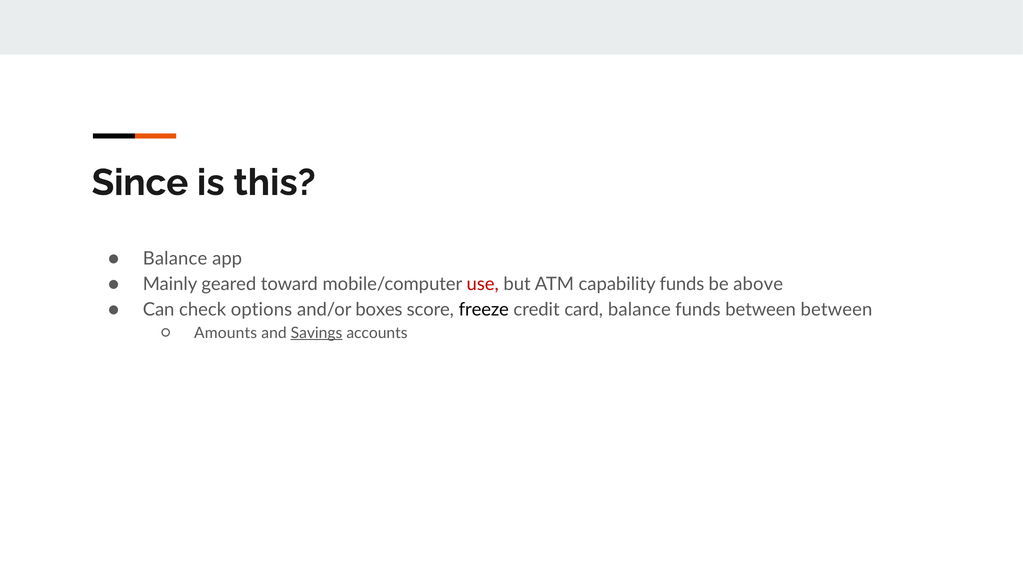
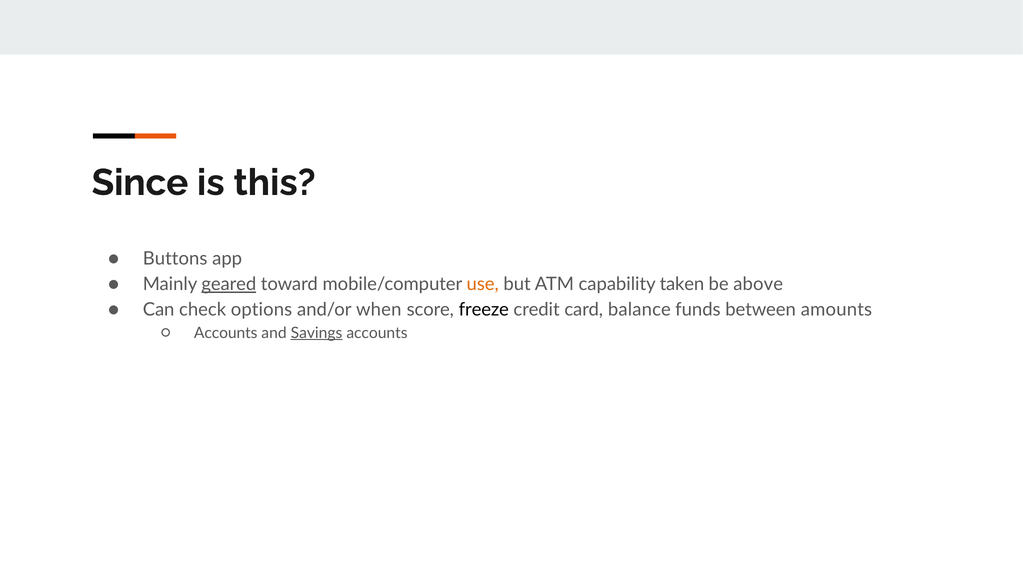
Balance: Balance -> Buttons (175, 259)
geared underline: none -> present (229, 284)
use colour: red -> orange (483, 284)
capability funds: funds -> taken (682, 284)
boxes: boxes -> when (379, 309)
between between: between -> amounts (836, 309)
Amounts: Amounts -> Accounts (226, 333)
